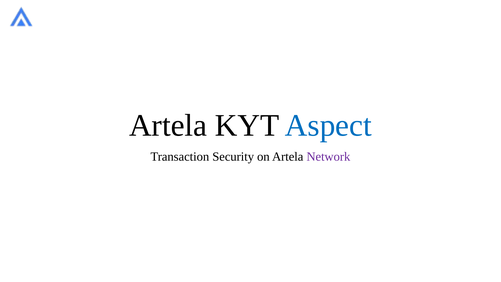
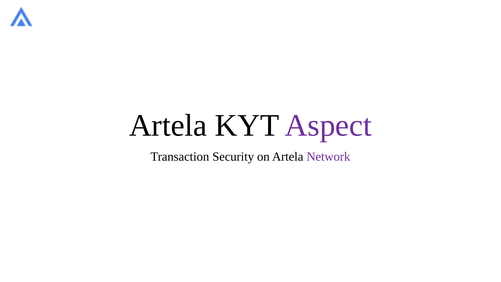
Aspect colour: blue -> purple (328, 125)
